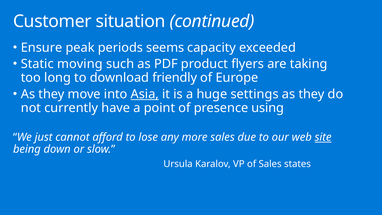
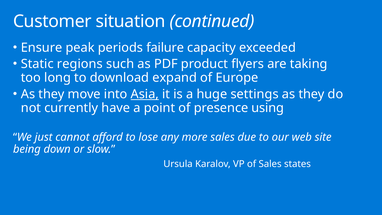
seems: seems -> failure (165, 48)
moving: moving -> regions (80, 64)
friendly: friendly -> expand (175, 78)
site underline: present -> none (323, 137)
